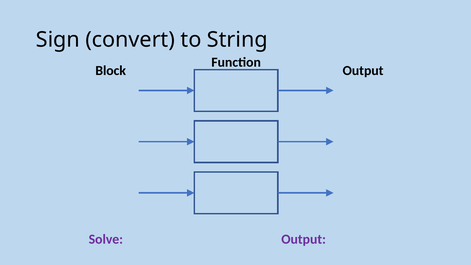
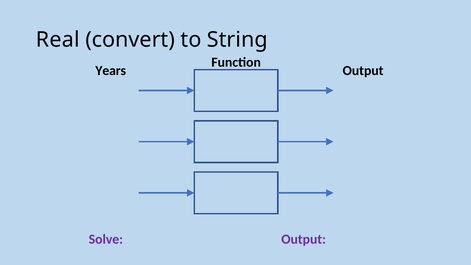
Sign: Sign -> Real (58, 40)
Block: Block -> Years (111, 71)
